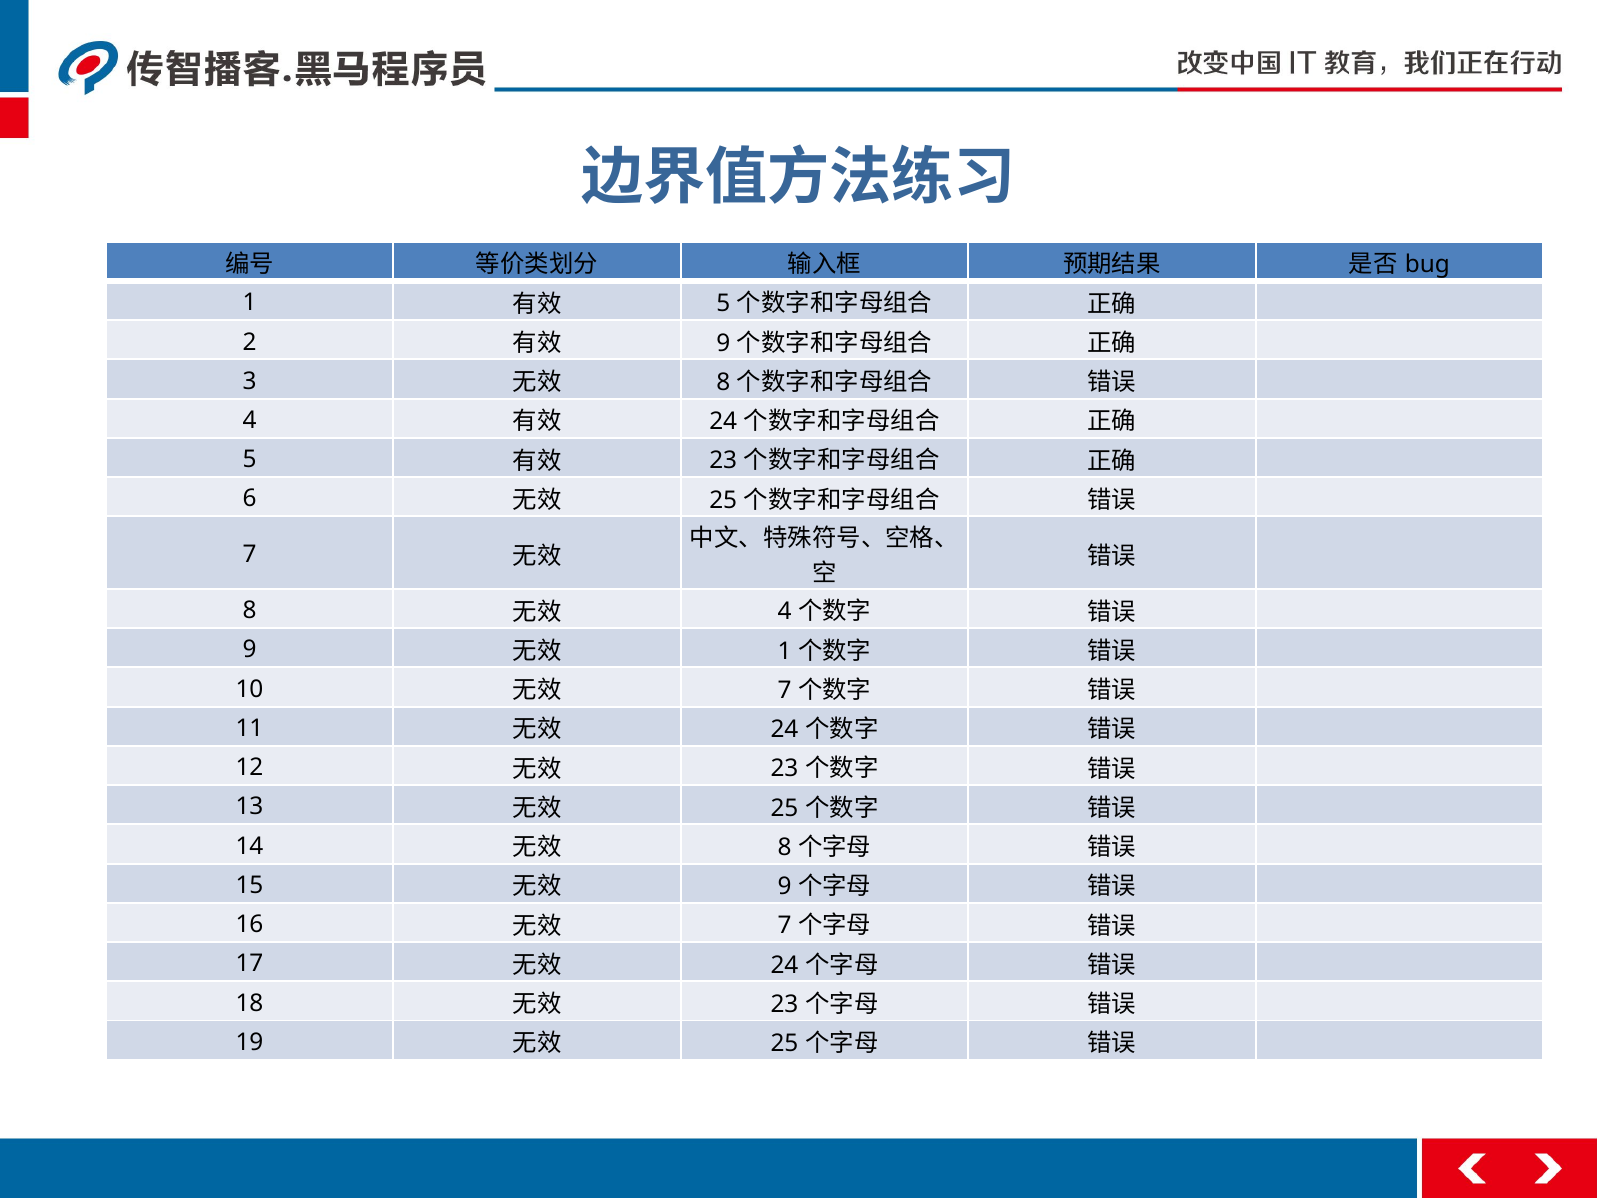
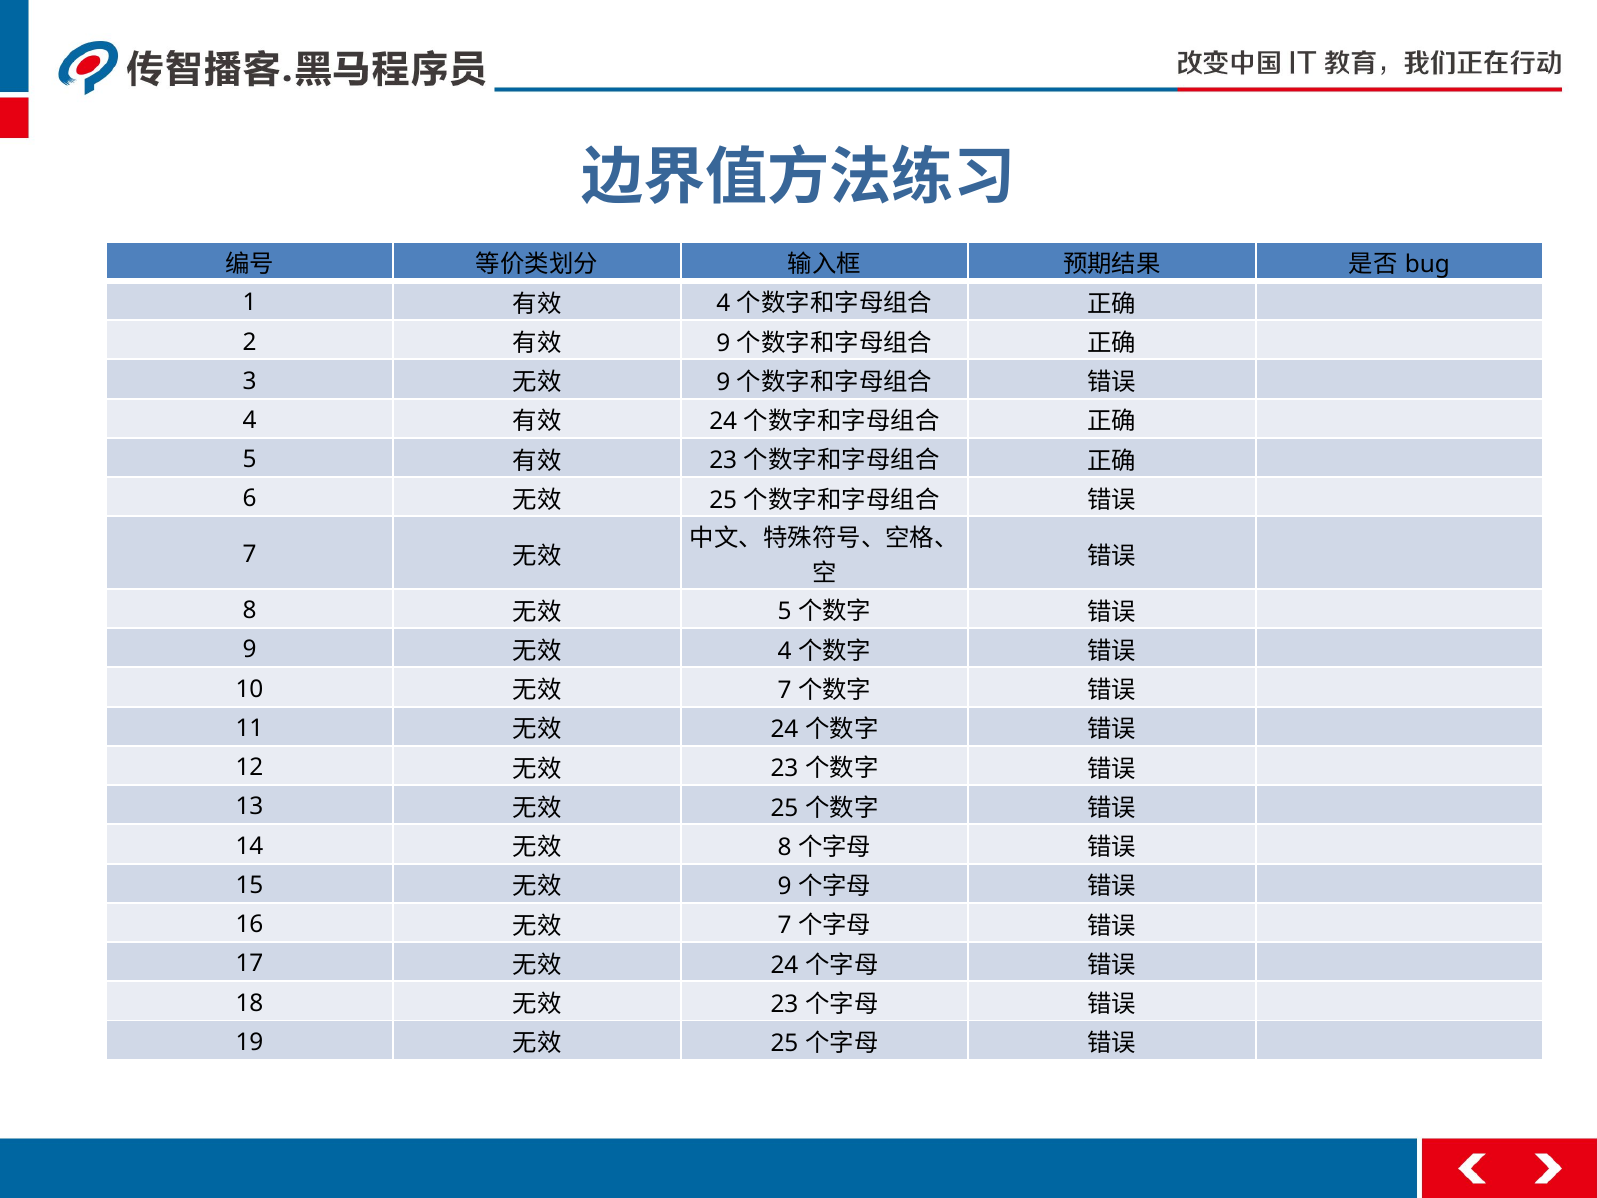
5: 5 -> 4 (723, 304)
8: 8 -> 9 (723, 382)
4: 4 -> 5 (785, 612)
1: 1 -> 4 (785, 651)
